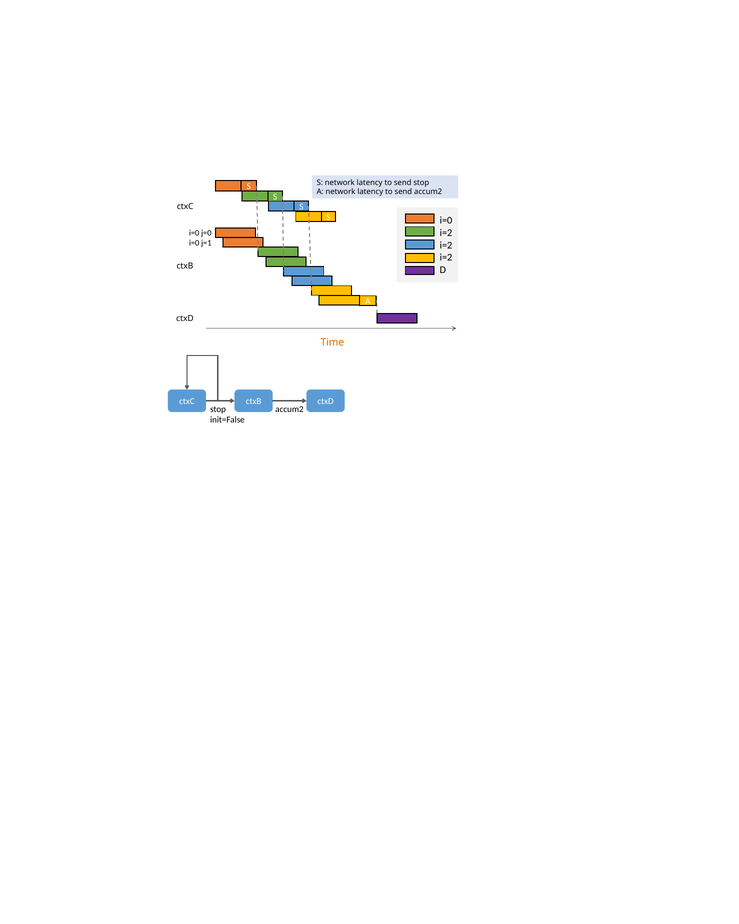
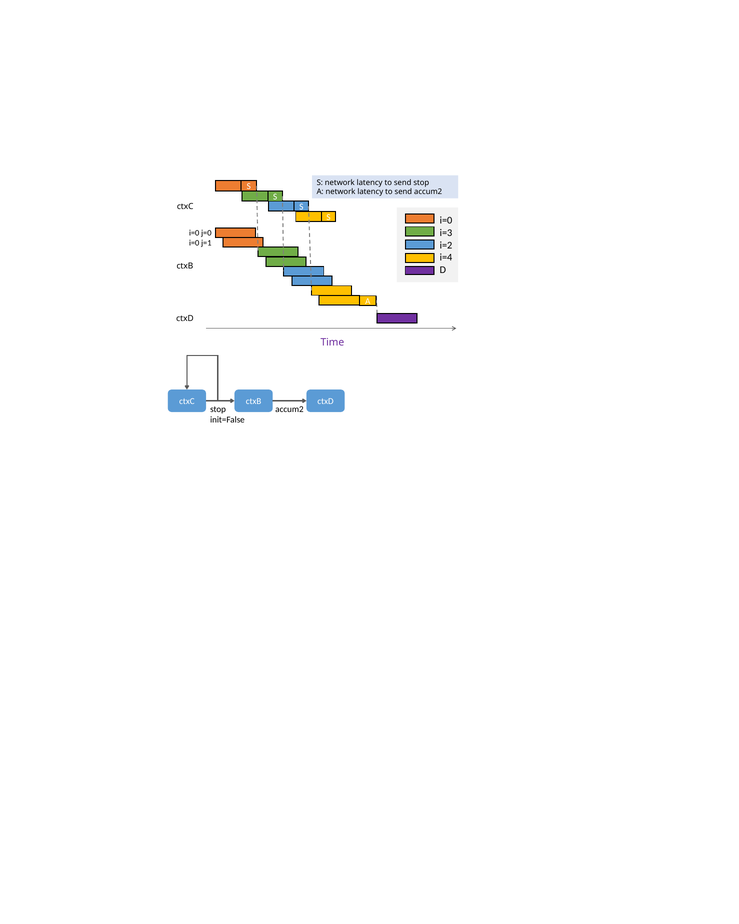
i=2: i=2 -> i=3 (446, 233)
i=2: i=2 -> i=4 (446, 257)
Time colour: orange -> purple (332, 342)
